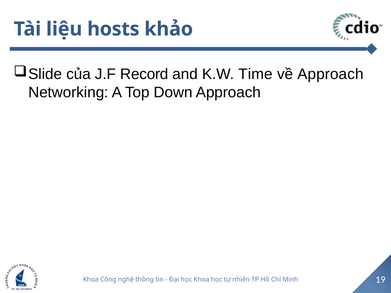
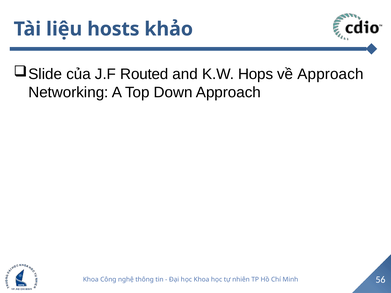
Record: Record -> Routed (144, 74)
Time: Time -> Hops (256, 74)
19: 19 -> 56 (380, 280)
